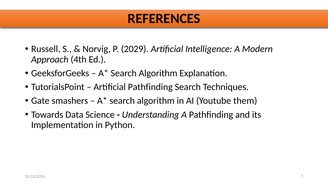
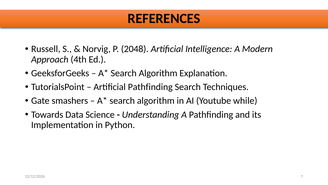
2029: 2029 -> 2048 (135, 49)
them: them -> while (245, 101)
